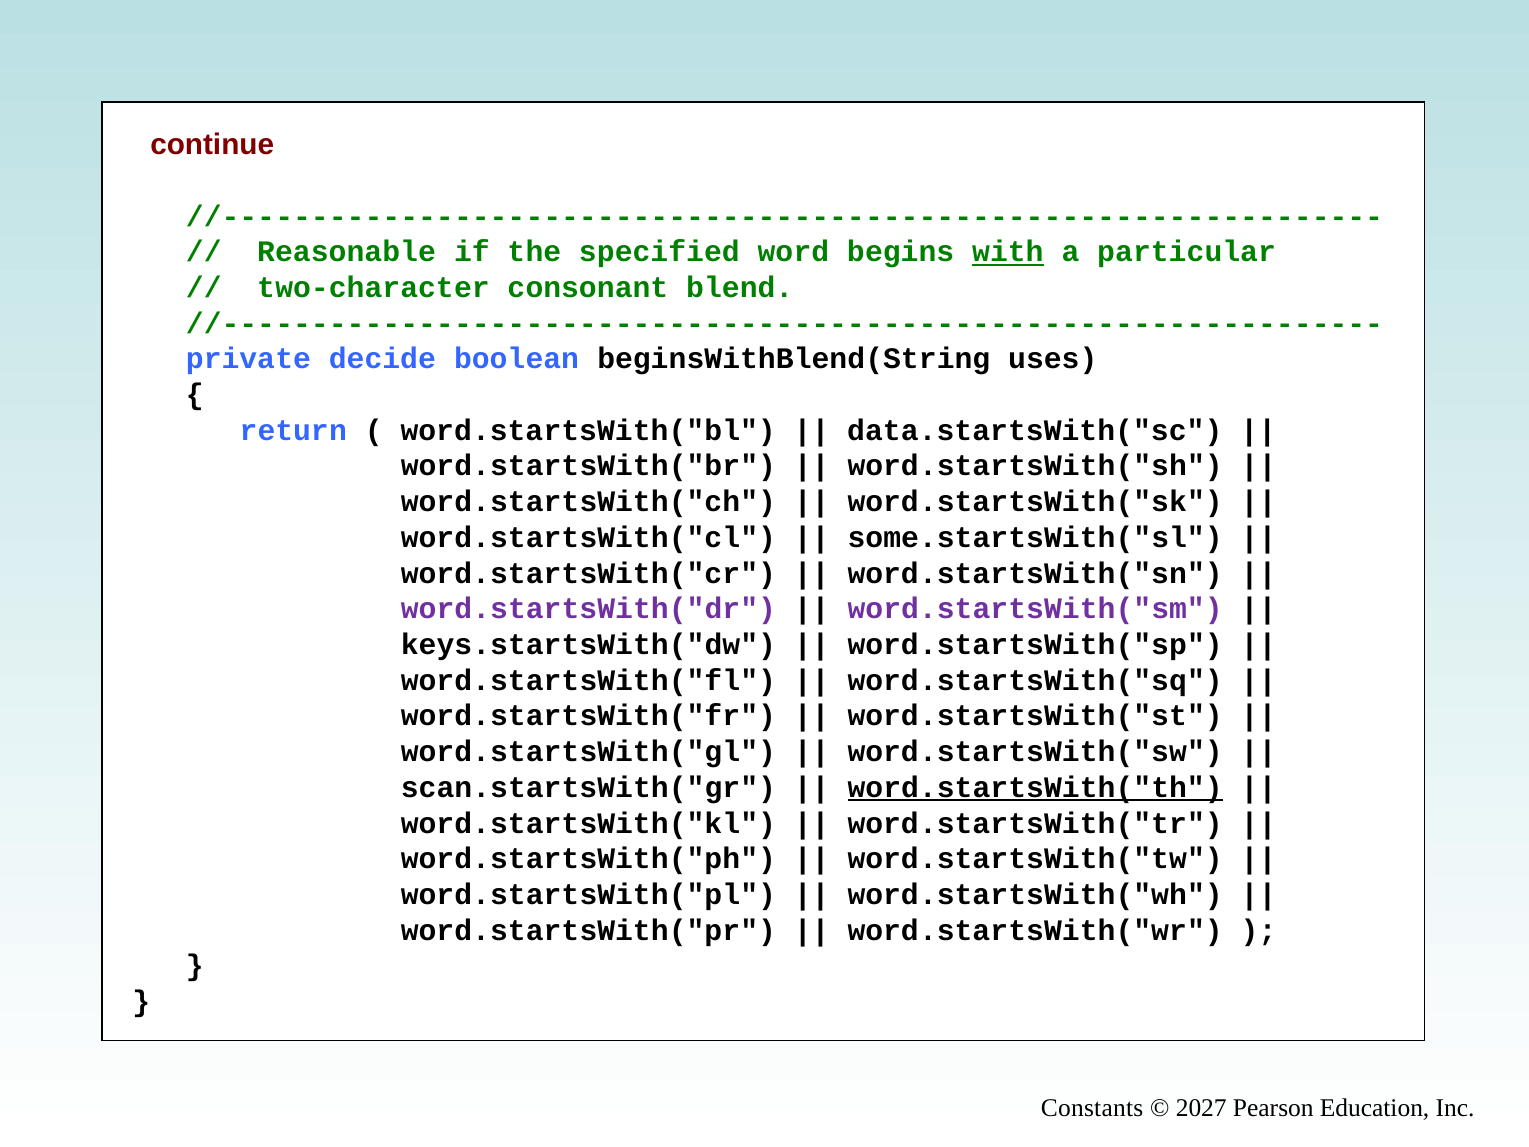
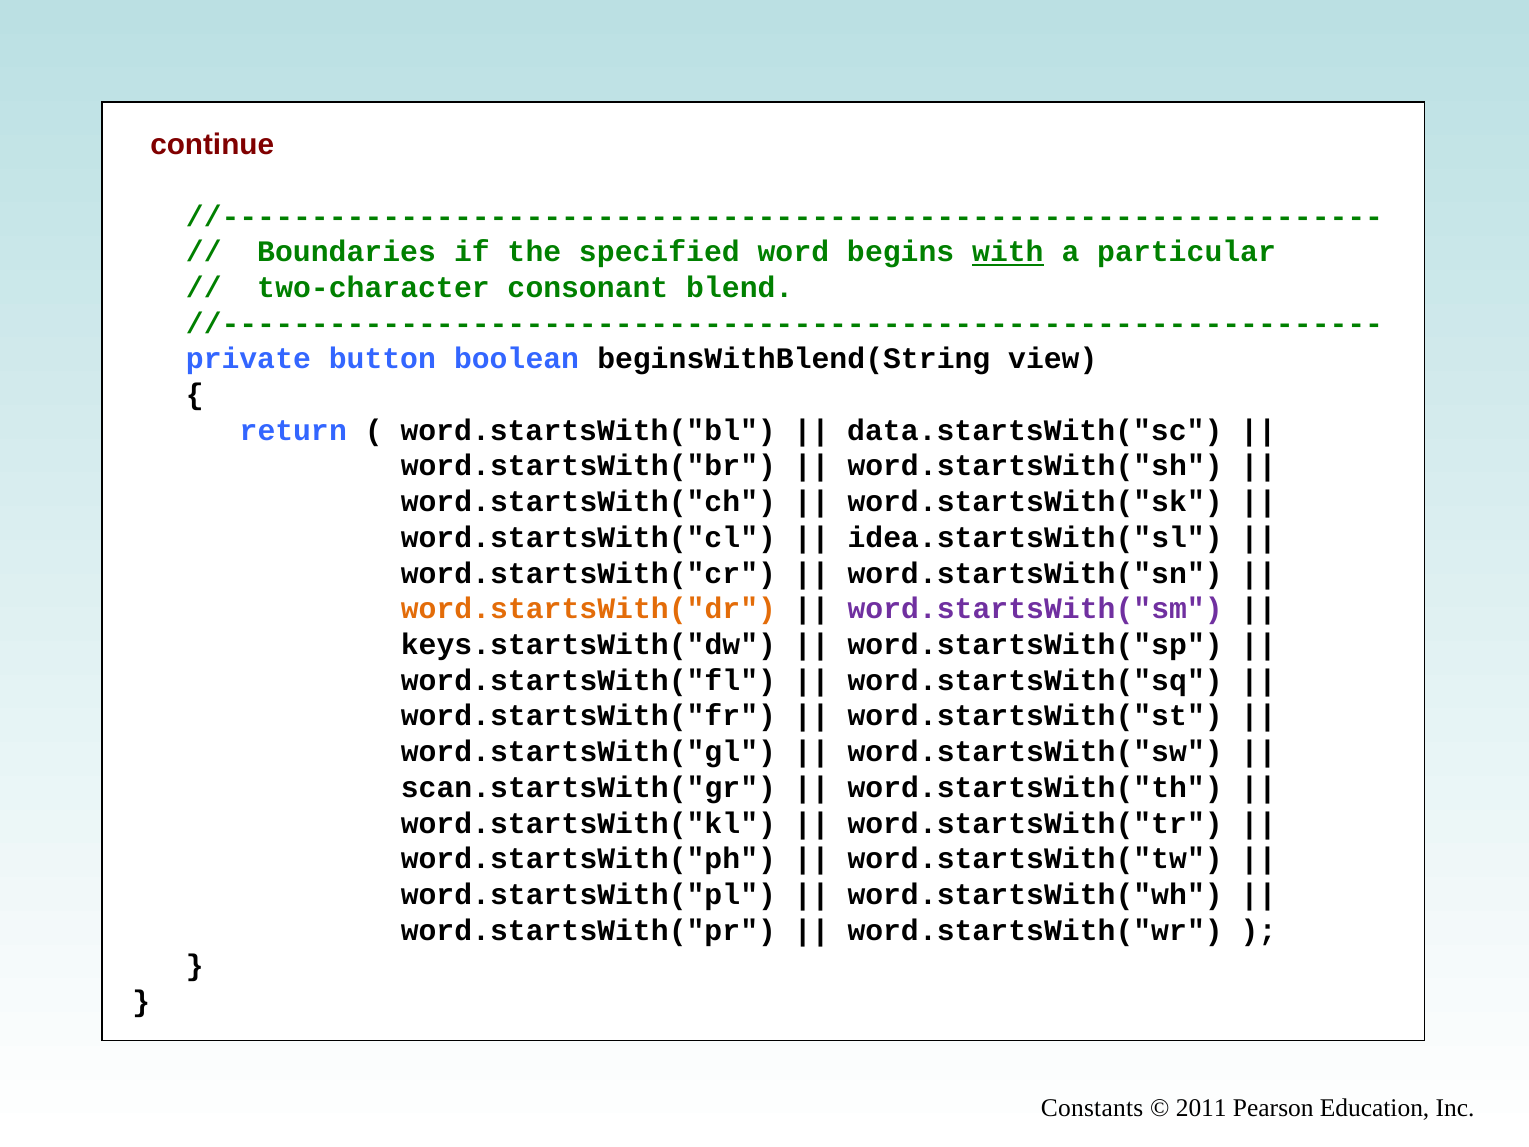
Reasonable: Reasonable -> Boundaries (347, 252)
decide: decide -> button (382, 359)
uses: uses -> view (1053, 359)
some.startsWith("sl: some.startsWith("sl -> idea.startsWith("sl (1035, 537)
word.startsWith("dr colour: purple -> orange (588, 609)
word.startsWith("th underline: present -> none (1035, 787)
2027: 2027 -> 2011 (1201, 1108)
